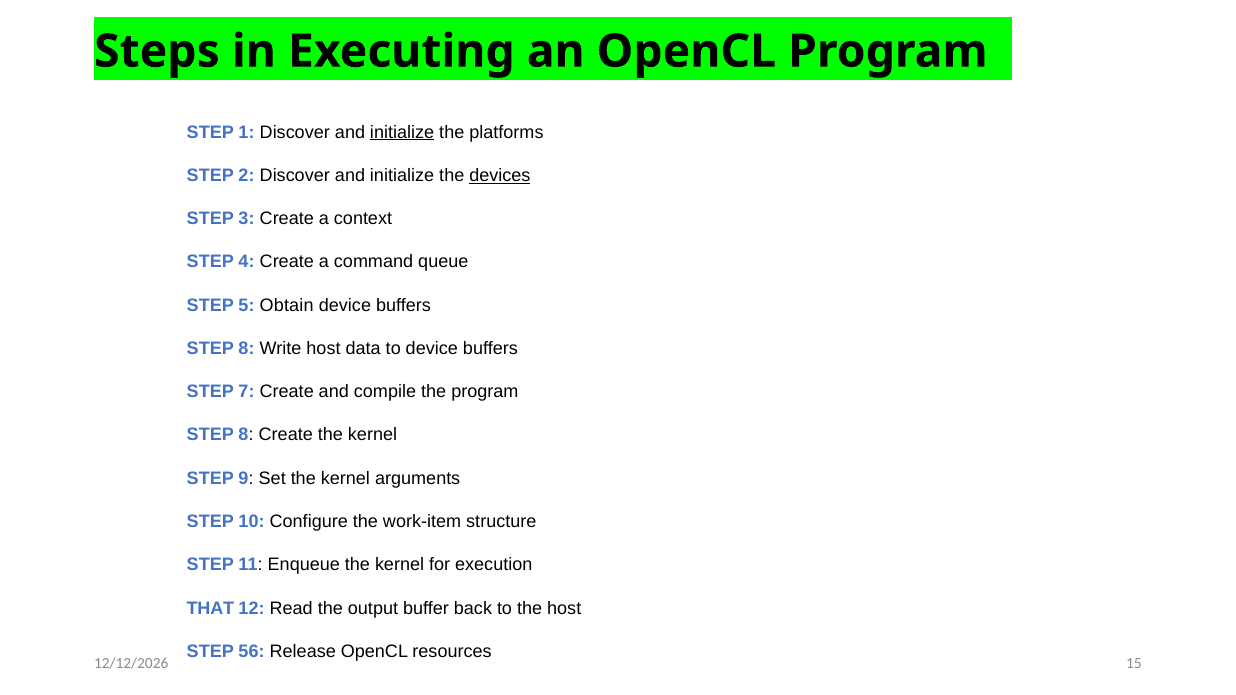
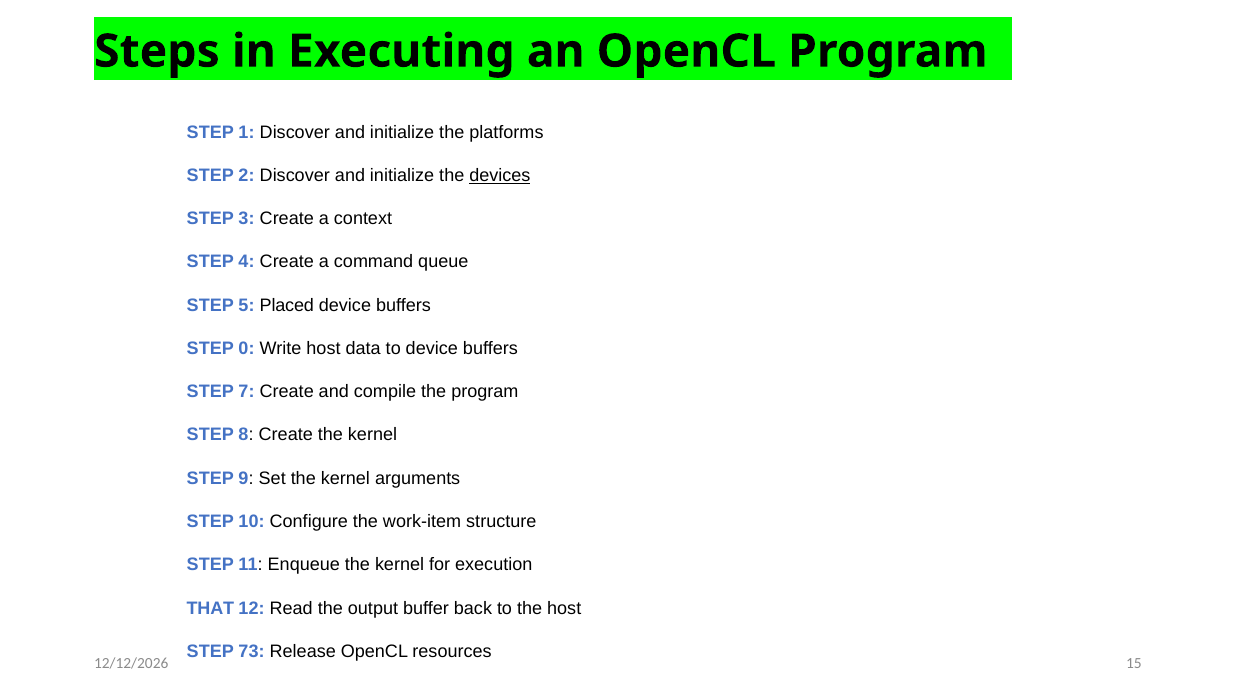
initialize underline: present -> none (402, 132)
Obtain: Obtain -> Placed (287, 305)
8: 8 -> 0 (247, 349)
56: 56 -> 73 (252, 652)
